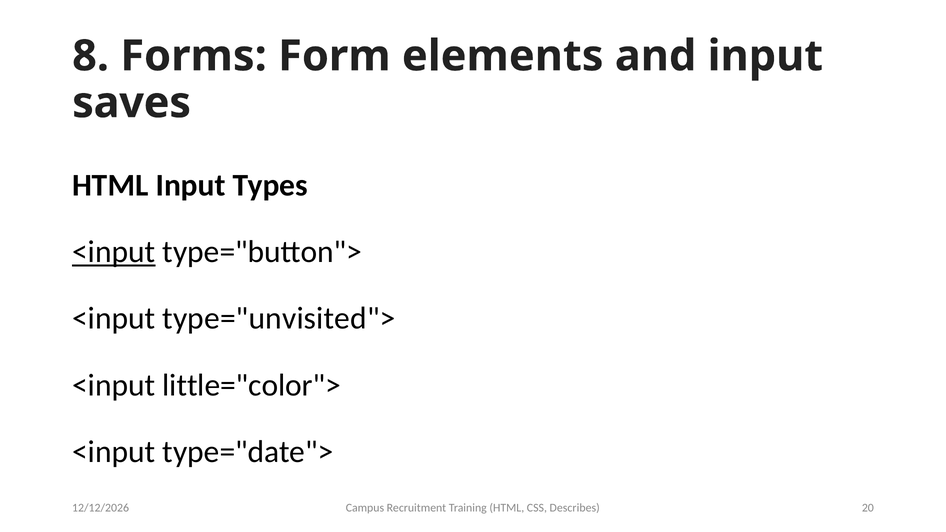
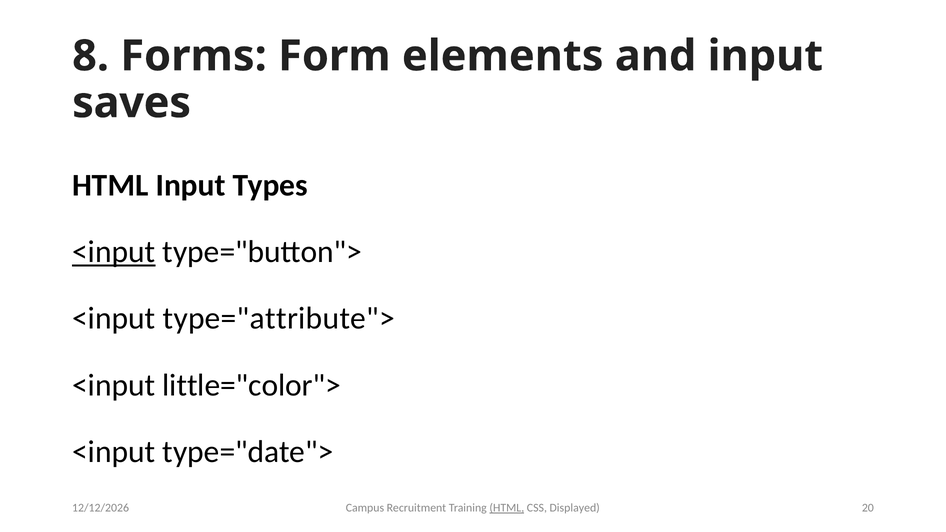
type="unvisited">: type="unvisited"> -> type="attribute"> (279, 319)
HTML underline: none -> present (507, 508)
Describes: Describes -> Displayed (575, 508)
